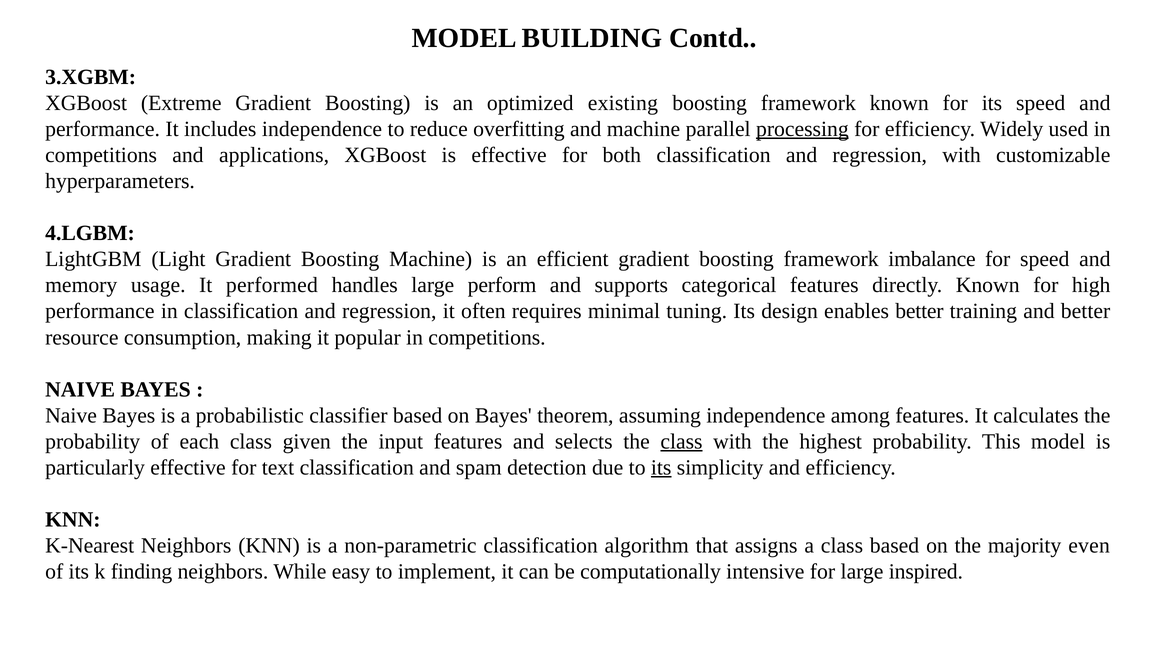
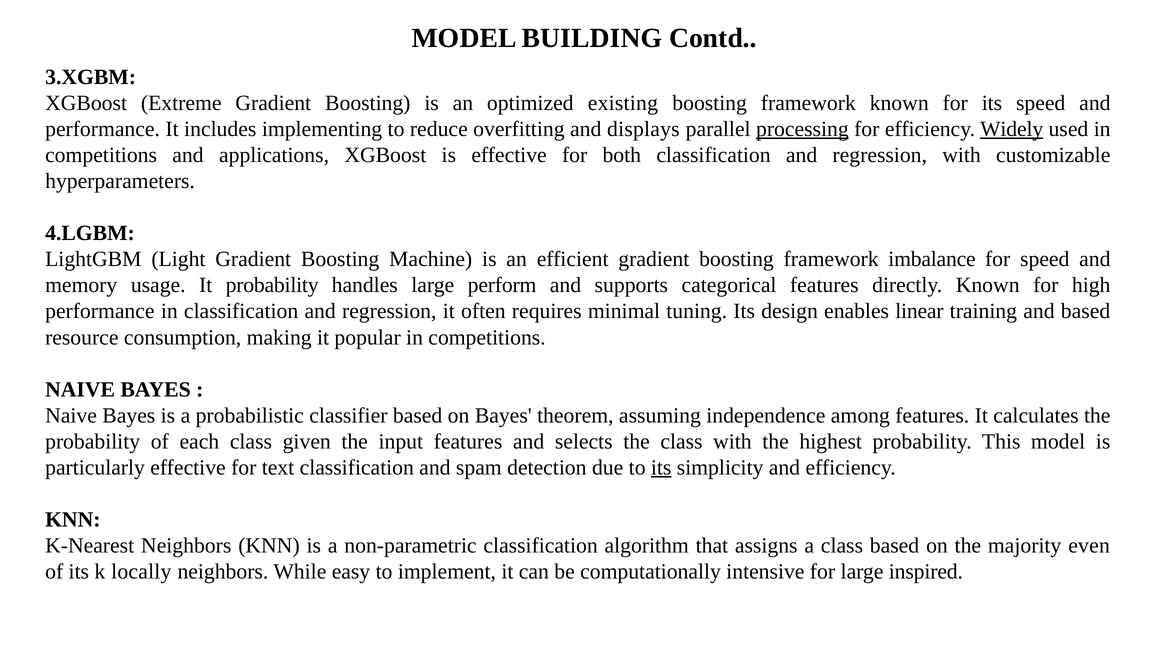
includes independence: independence -> implementing (322, 129)
and machine: machine -> displays (643, 129)
Widely underline: none -> present (1012, 129)
It performed: performed -> probability (272, 285)
enables better: better -> linear (919, 311)
and better: better -> based (1086, 311)
class underline: present -> none (681, 441)
finding: finding -> locally (141, 572)
